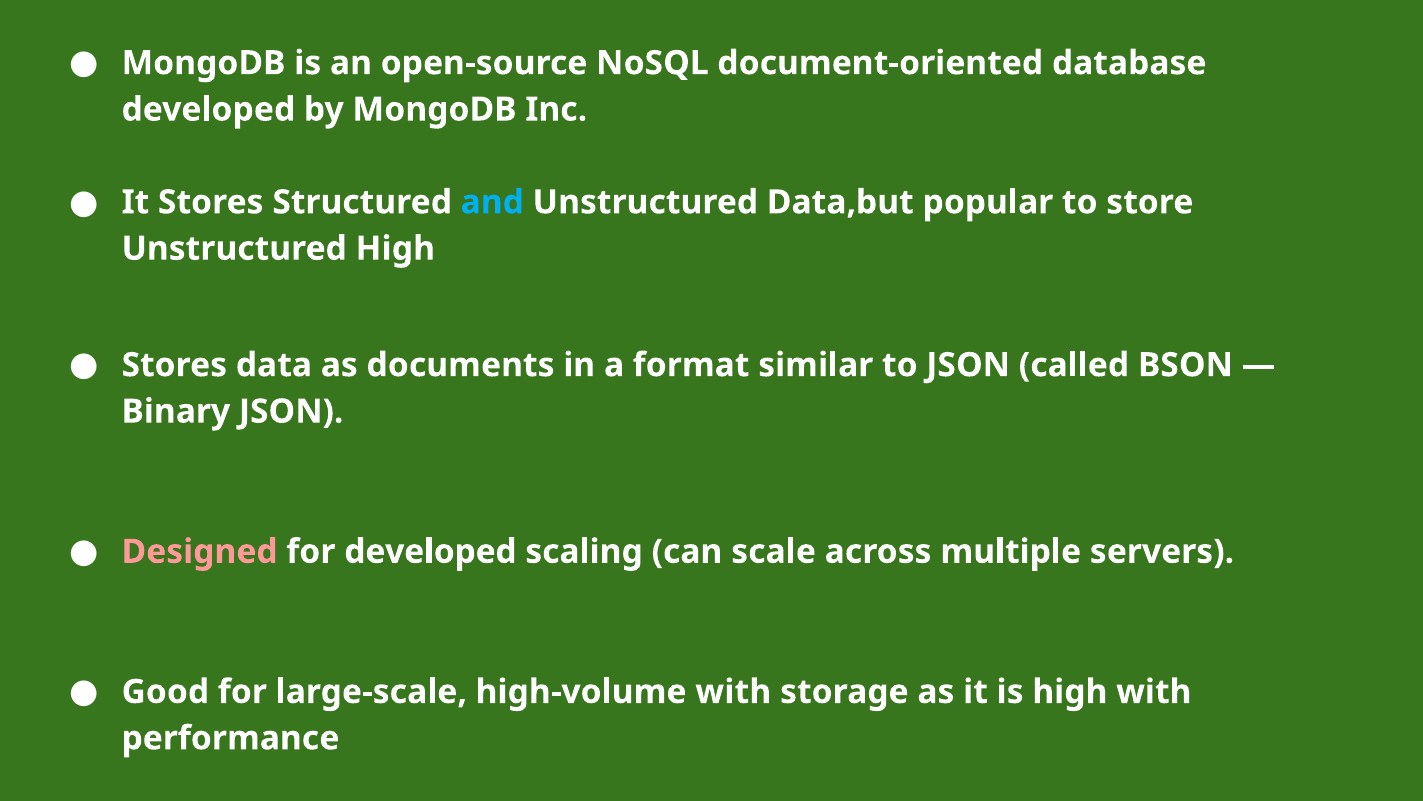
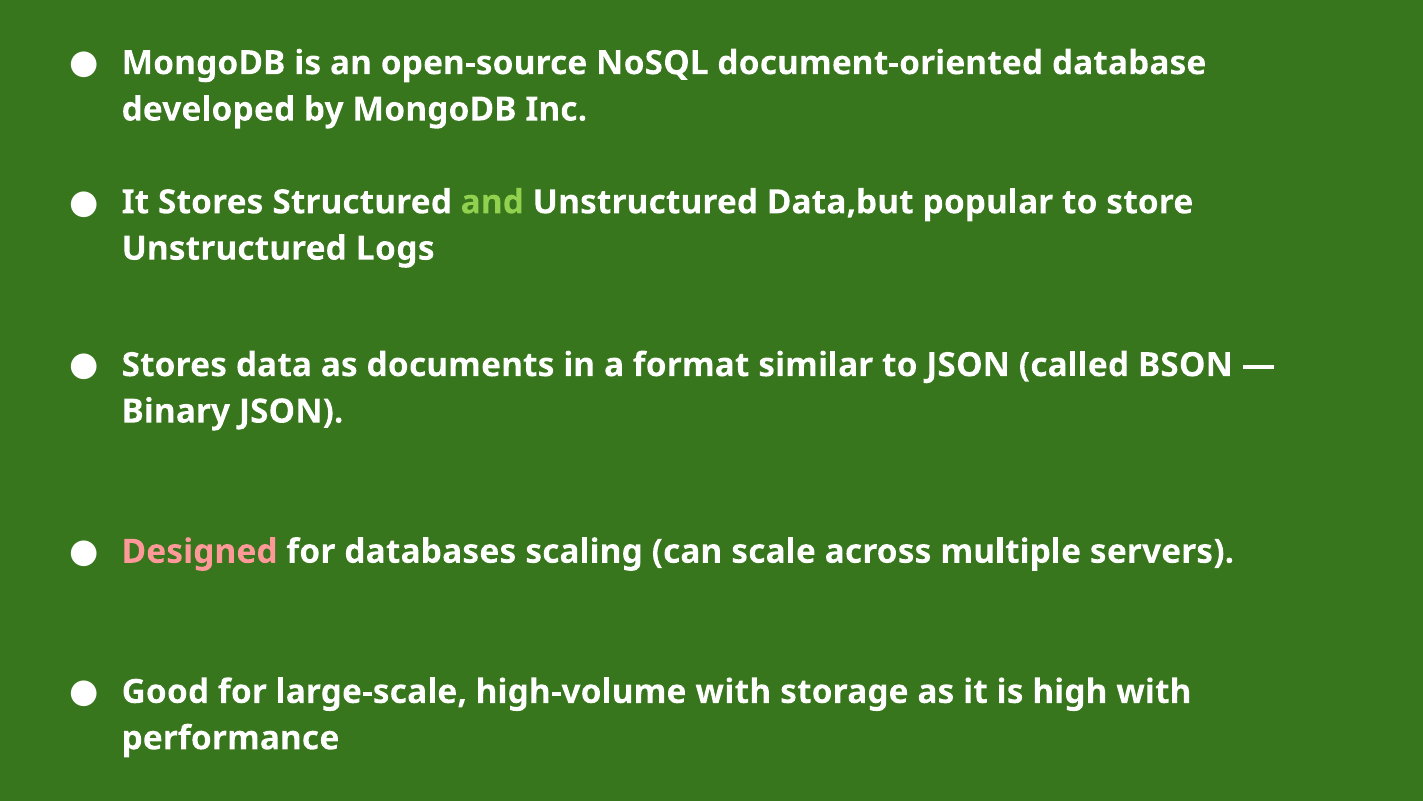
and colour: light blue -> light green (492, 202)
Unstructured High: High -> Logs (395, 248)
for developed: developed -> databases (430, 551)
